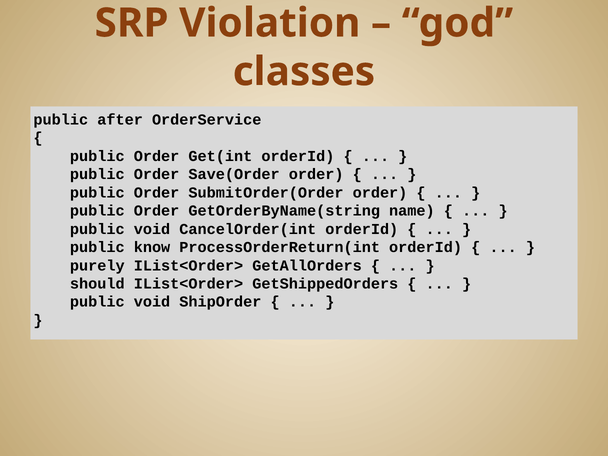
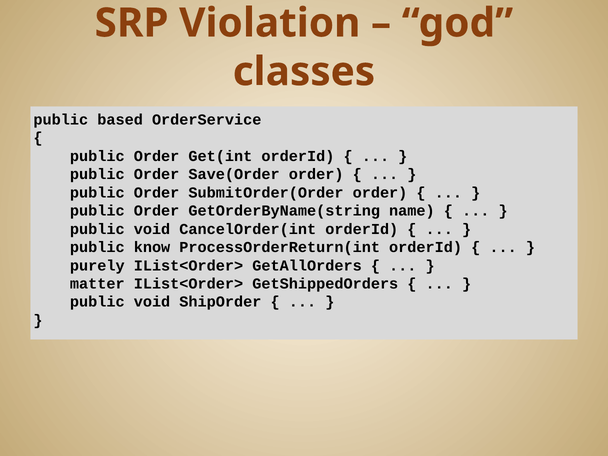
after: after -> based (120, 120)
should: should -> matter (97, 284)
